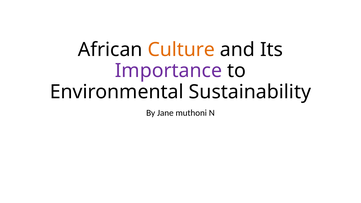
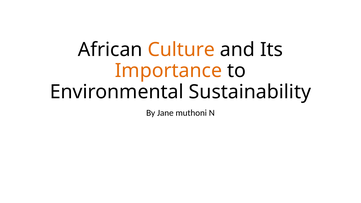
Importance colour: purple -> orange (169, 71)
